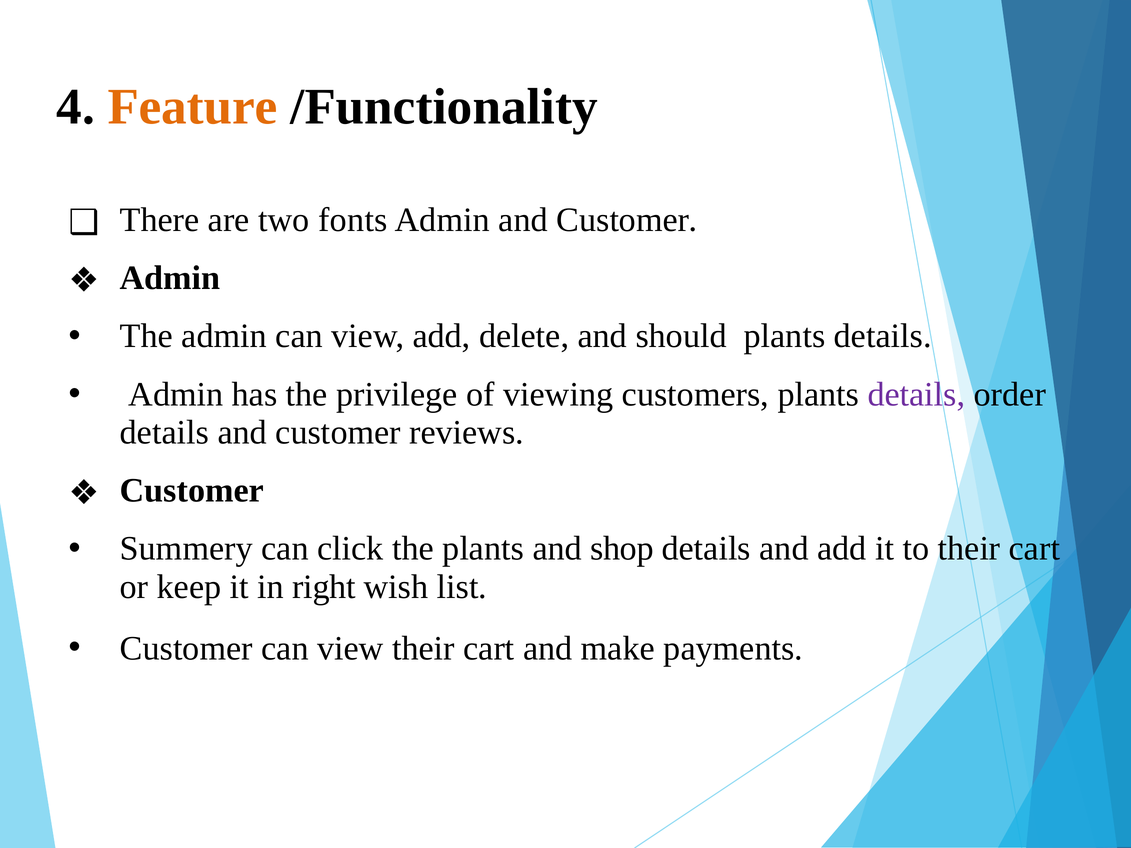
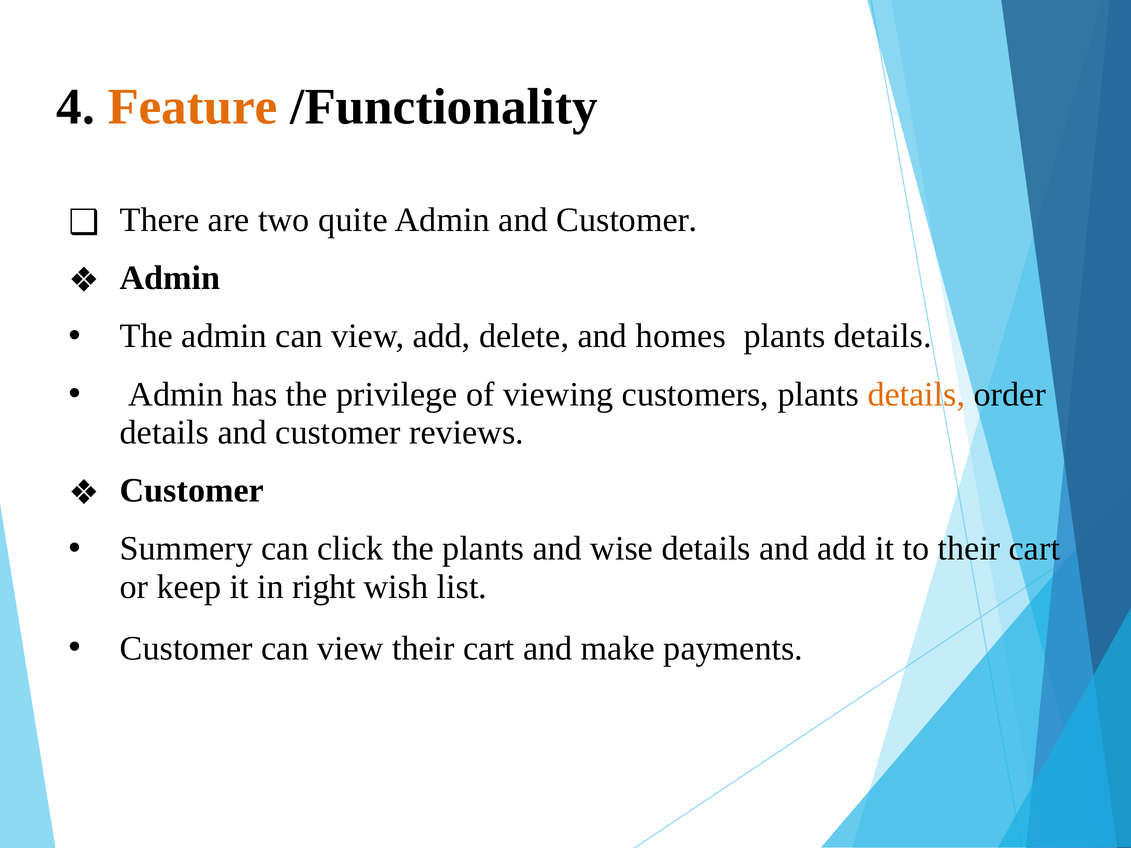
fonts: fonts -> quite (353, 220)
should: should -> homes (681, 336)
details colour: purple -> orange (916, 394)
shop: shop -> wise (622, 549)
